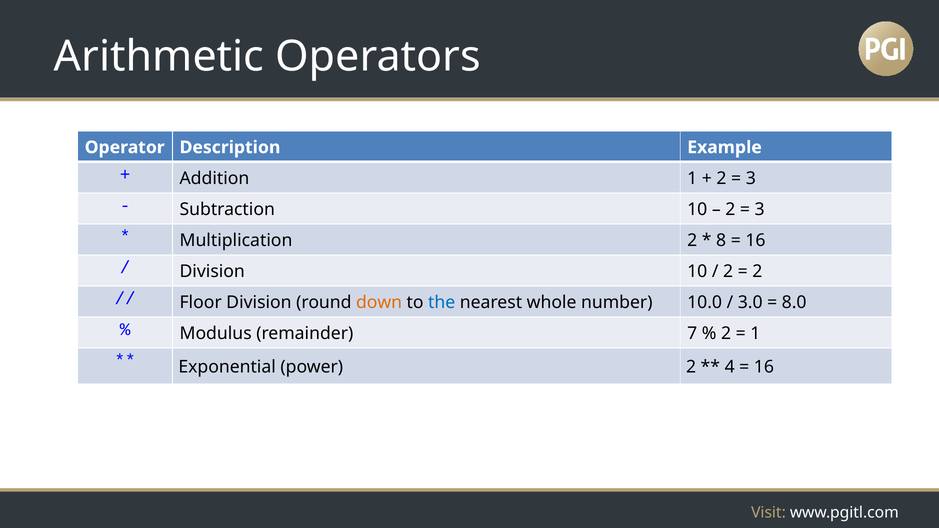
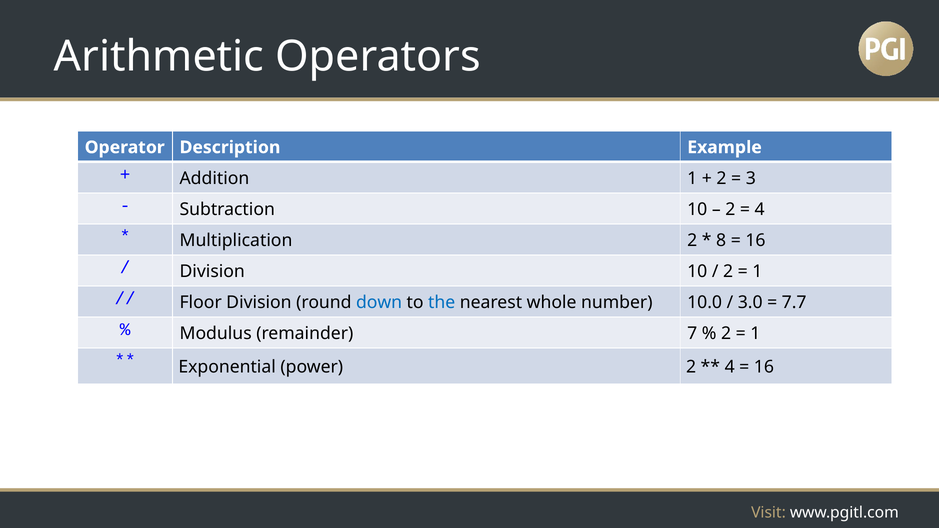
3: 3 -> 4 (760, 209)
2: 2 -> 1 (757, 272)
down colour: orange -> blue (379, 303)
8.0: 8.0 -> 7.7 (794, 303)
